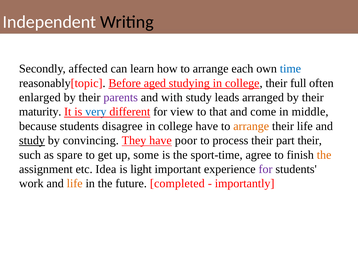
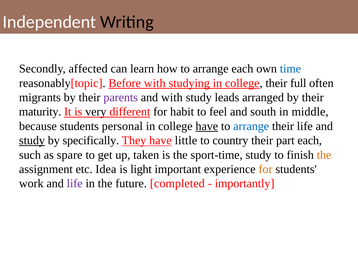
Before aged: aged -> with (155, 83)
enlarged: enlarged -> migrants (40, 97)
very colour: blue -> black (96, 112)
view: view -> habit (182, 112)
that: that -> feel (218, 112)
come: come -> south (263, 112)
disagree: disagree -> personal (122, 126)
have underline: none -> present (207, 126)
arrange colour: orange -> blue (251, 126)
convincing: convincing -> specifically (91, 140)
poor: poor -> little (186, 140)
process: process -> country (230, 140)
part their: their -> each (310, 140)
some: some -> taken (146, 155)
sport-time agree: agree -> study (258, 155)
for colour: purple -> orange (266, 169)
life colour: orange -> purple (75, 183)
